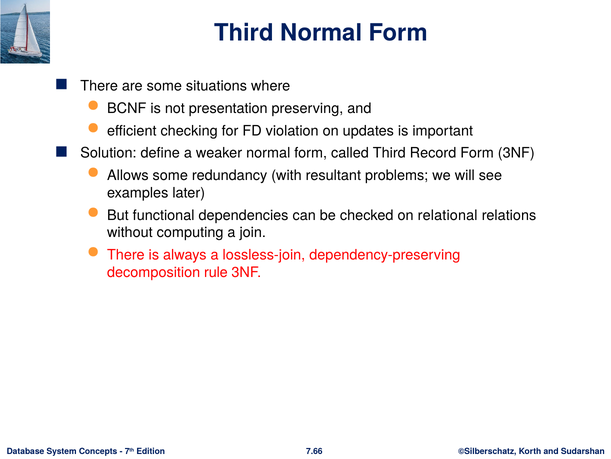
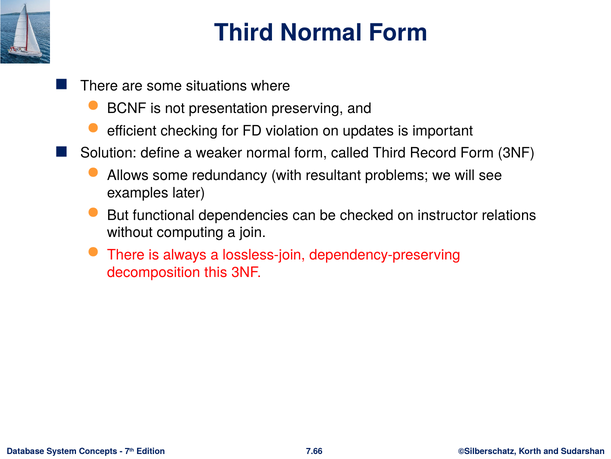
relational: relational -> instructor (448, 215)
rule: rule -> this (216, 272)
